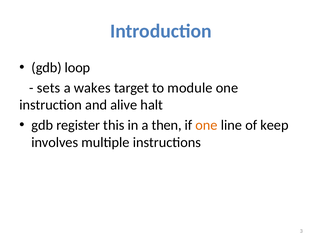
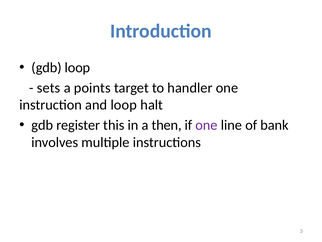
wakes: wakes -> points (92, 88)
module: module -> handler (190, 88)
and alive: alive -> loop (124, 105)
one colour: orange -> purple (207, 125)
keep: keep -> bank (275, 125)
